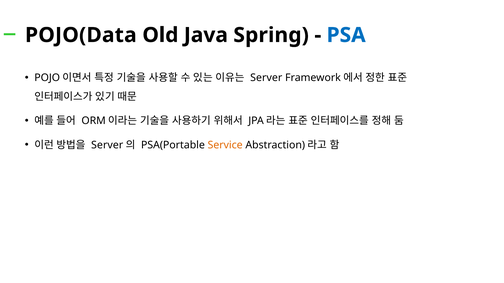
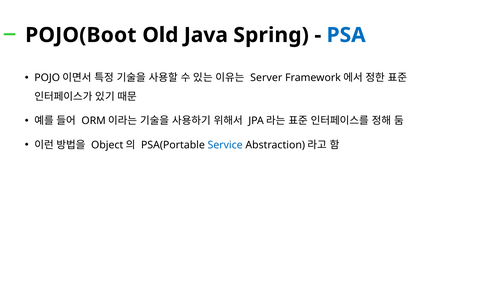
POJO(Data: POJO(Data -> POJO(Boot (81, 35)
Server: Server -> Object (107, 145)
Service colour: orange -> blue (225, 145)
